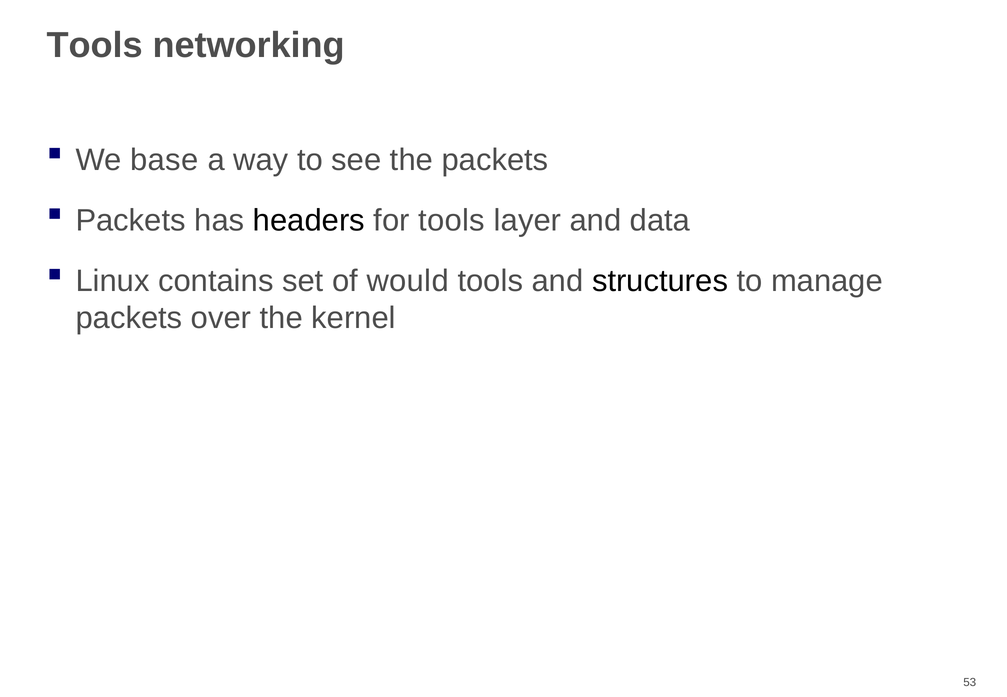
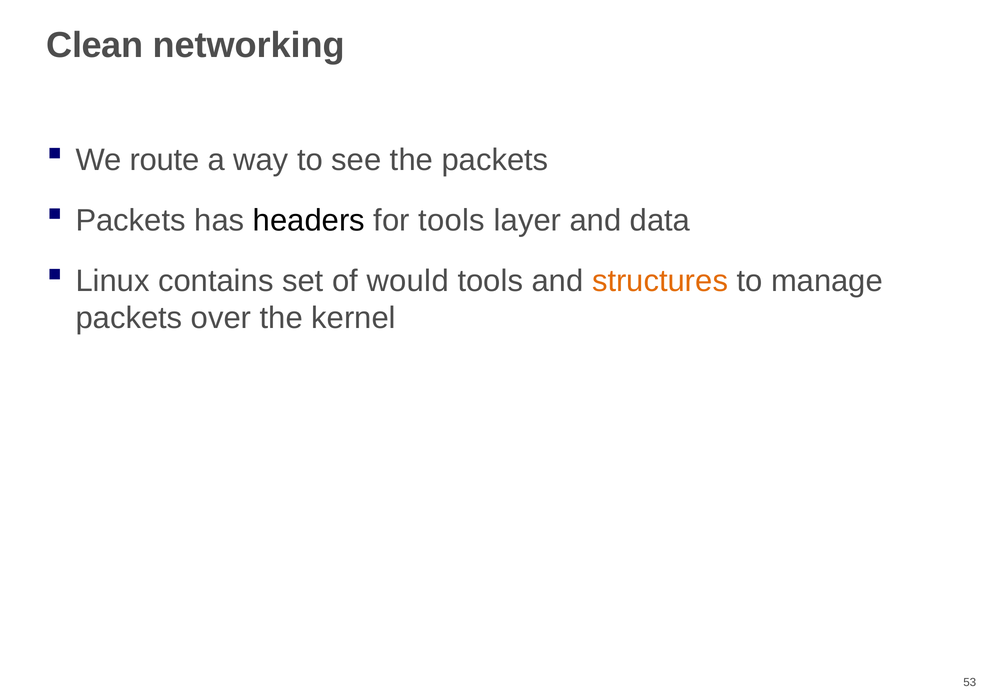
Tools: Tools -> Clean (95, 46)
base: base -> route (165, 160)
structures colour: black -> orange (660, 281)
